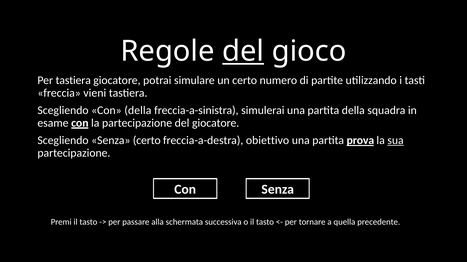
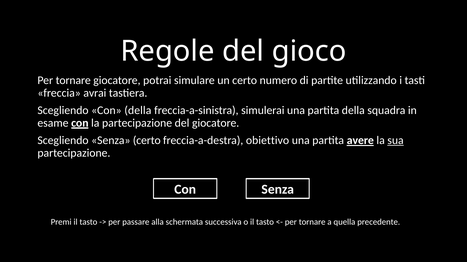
del underline: present -> none (243, 51)
tastiera: tastiera -> tornare (73, 81)
vieni: vieni -> avrai (95, 93)
prova: prova -> avere (360, 141)
